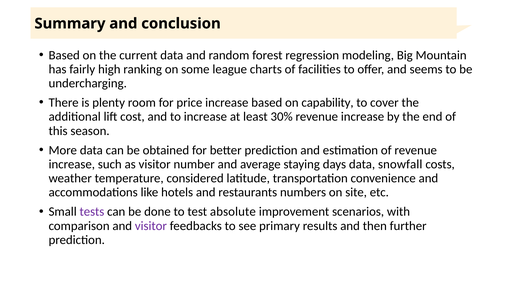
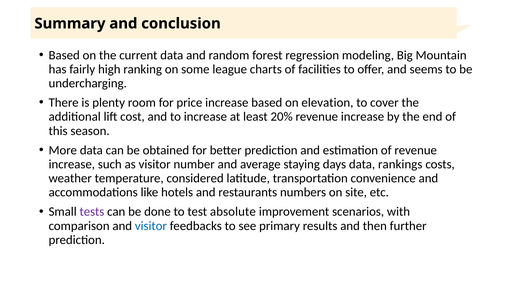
capability: capability -> elevation (327, 103)
30%: 30% -> 20% (282, 117)
snowfall: snowfall -> rankings (400, 164)
visitor colour: purple -> blue (151, 226)
